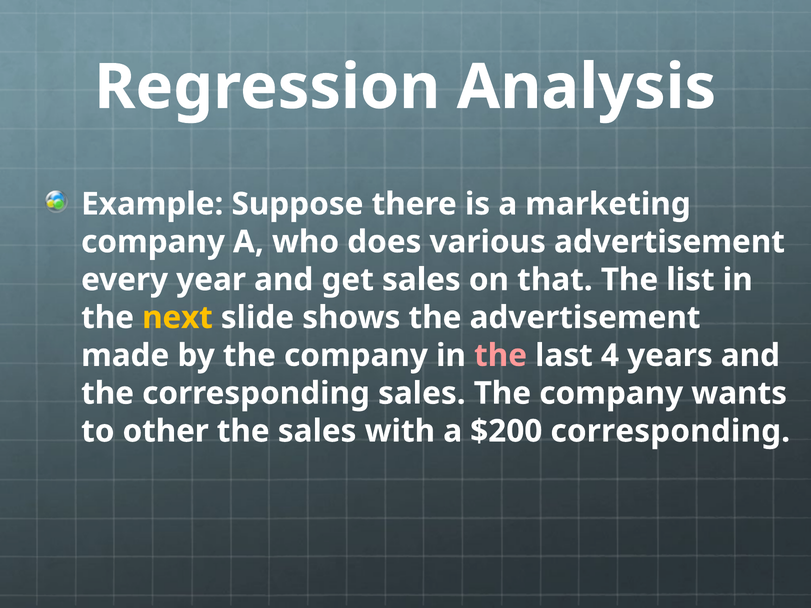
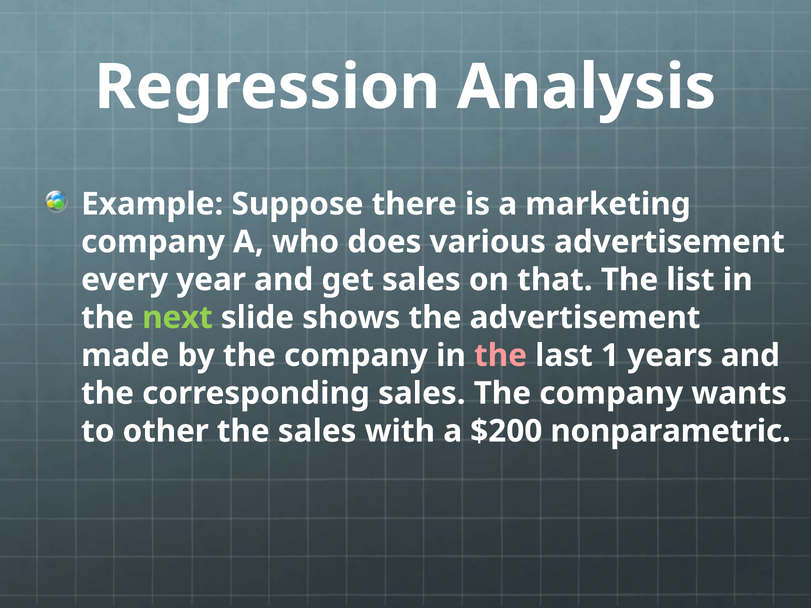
next colour: yellow -> light green (177, 318)
4: 4 -> 1 (610, 356)
$200 corresponding: corresponding -> nonparametric (671, 431)
